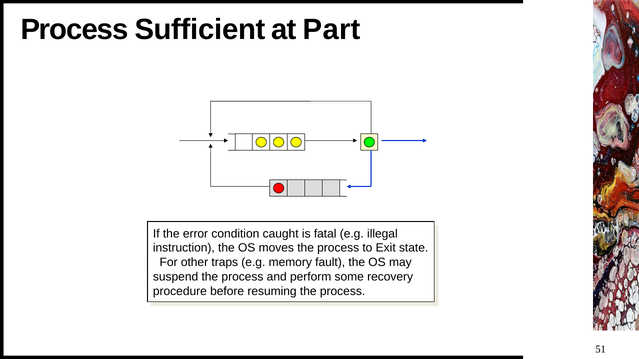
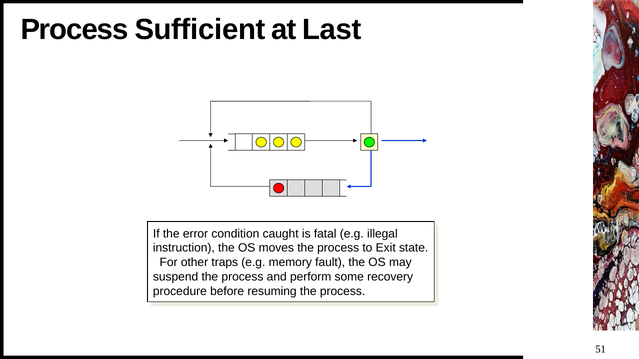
Part: Part -> Last (332, 30)
